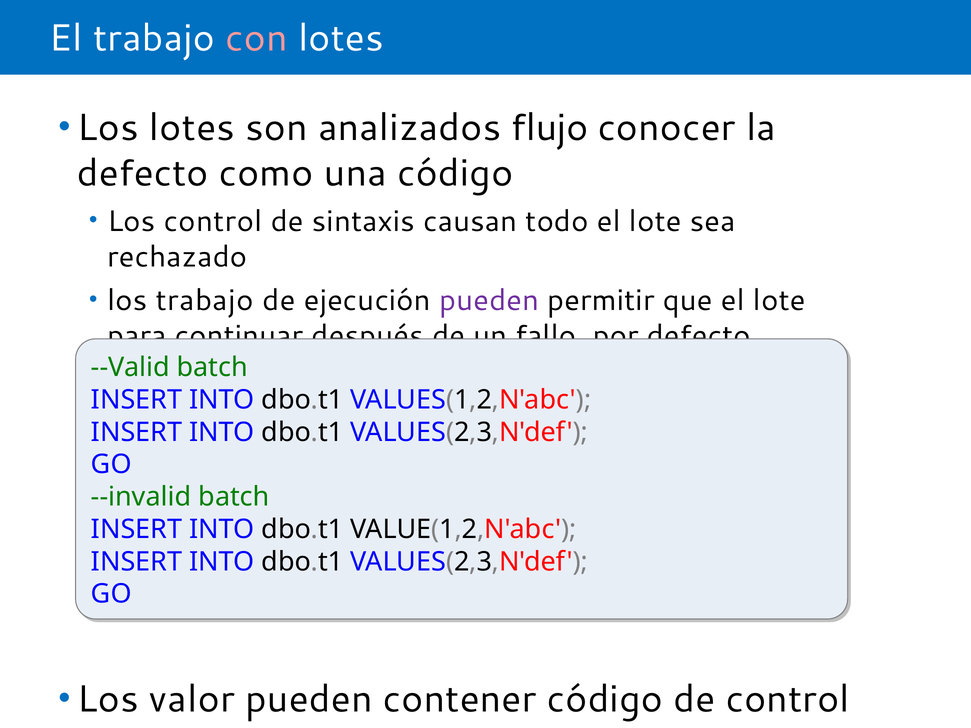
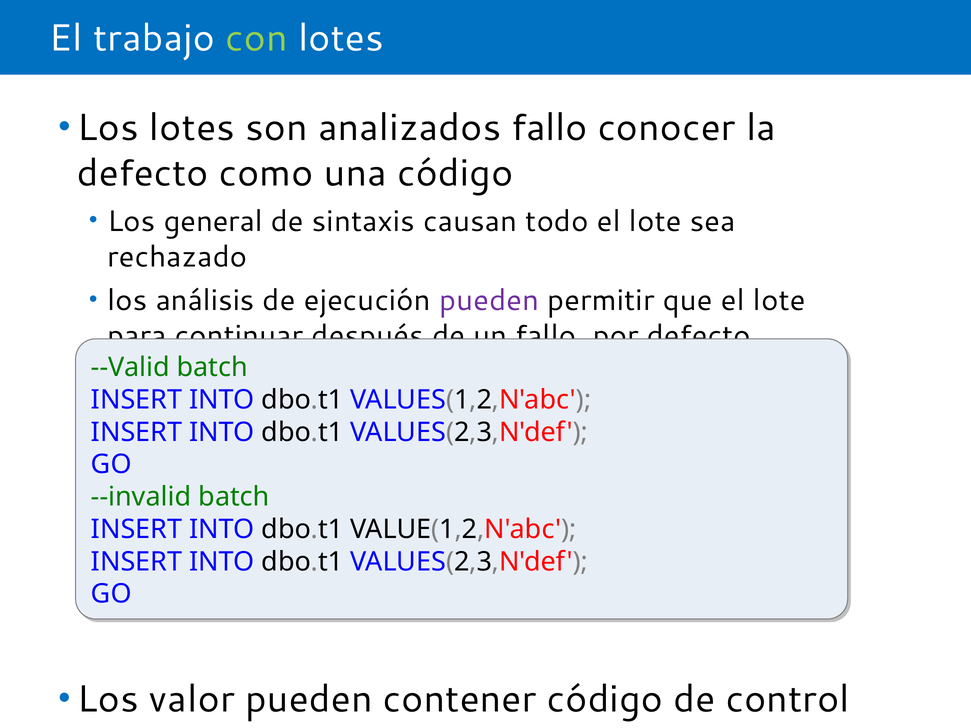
con colour: pink -> light green (257, 38)
analizados flujo: flujo -> fallo (550, 128)
Los control: control -> general (213, 221)
los trabajo: trabajo -> análisis (205, 301)
